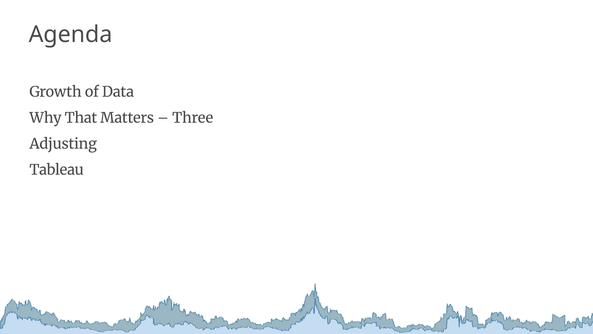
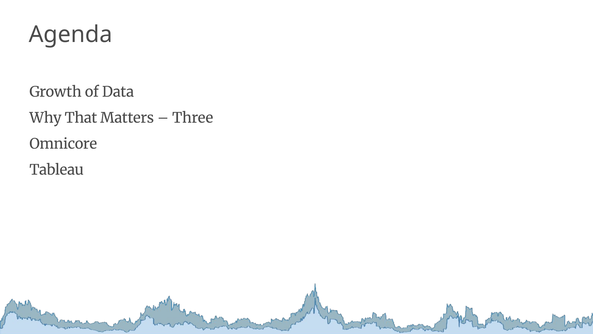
Adjusting: Adjusting -> Omnicore (63, 144)
